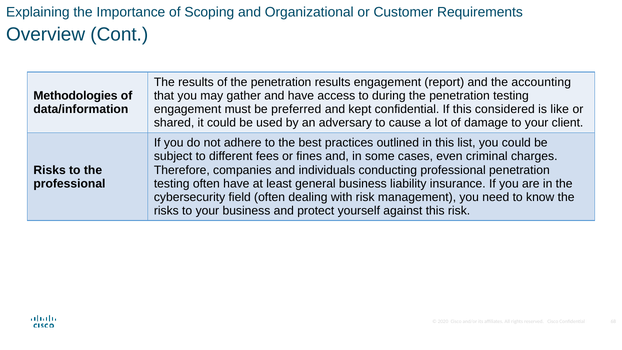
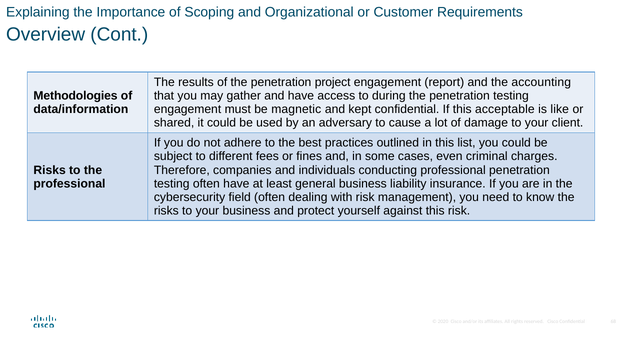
penetration results: results -> project (333, 82)
preferred: preferred -> magnetic (296, 109)
considered: considered -> acceptable (505, 109)
